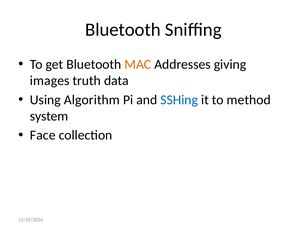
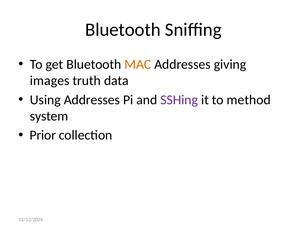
Using Algorithm: Algorithm -> Addresses (92, 100)
SSHing colour: blue -> purple (179, 100)
Face: Face -> Prior (43, 135)
